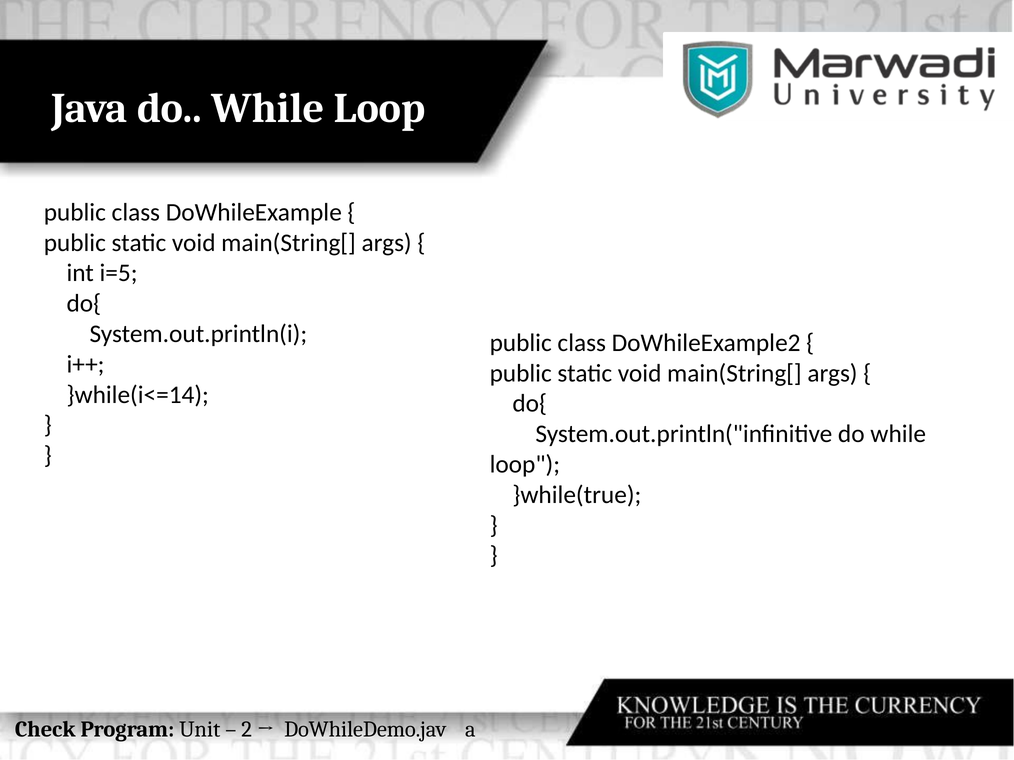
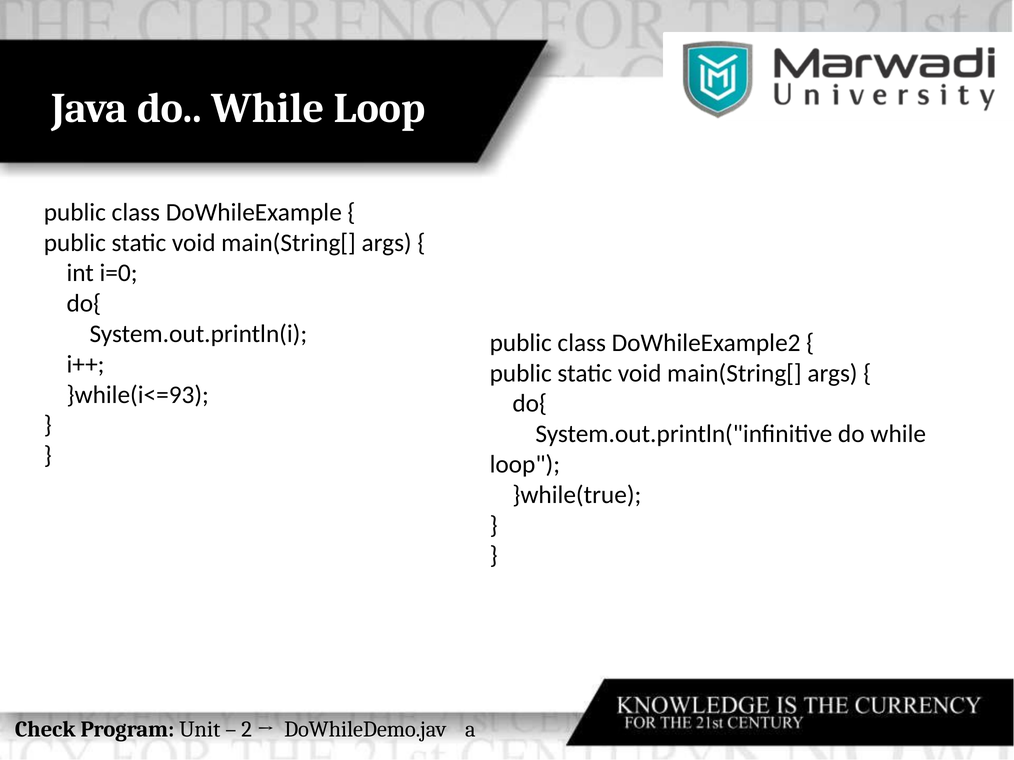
i=5: i=5 -> i=0 (119, 273)
}while(i<=14: }while(i<=14 -> }while(i<=93 (138, 395)
